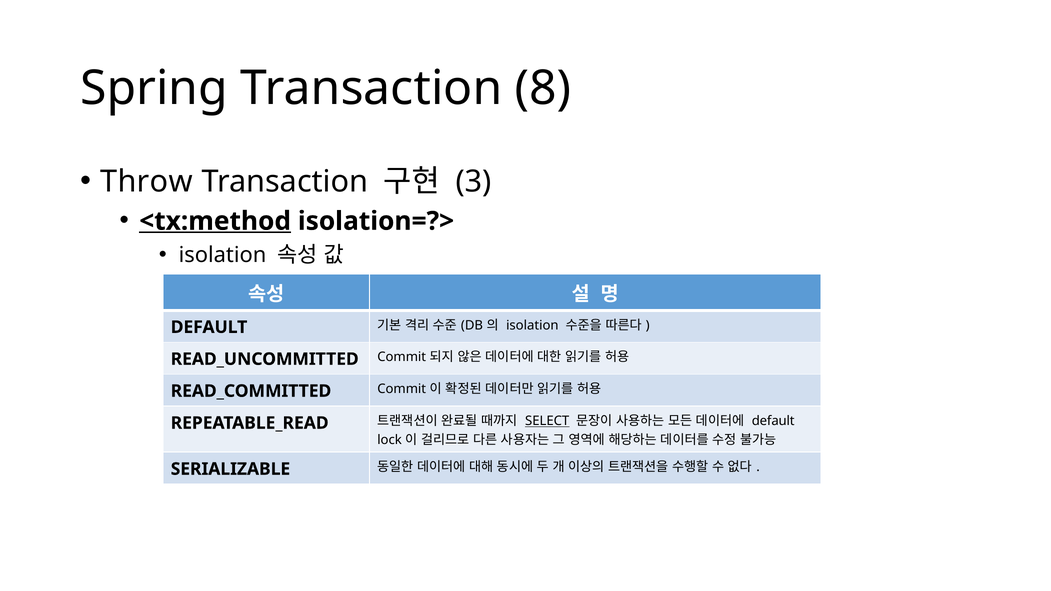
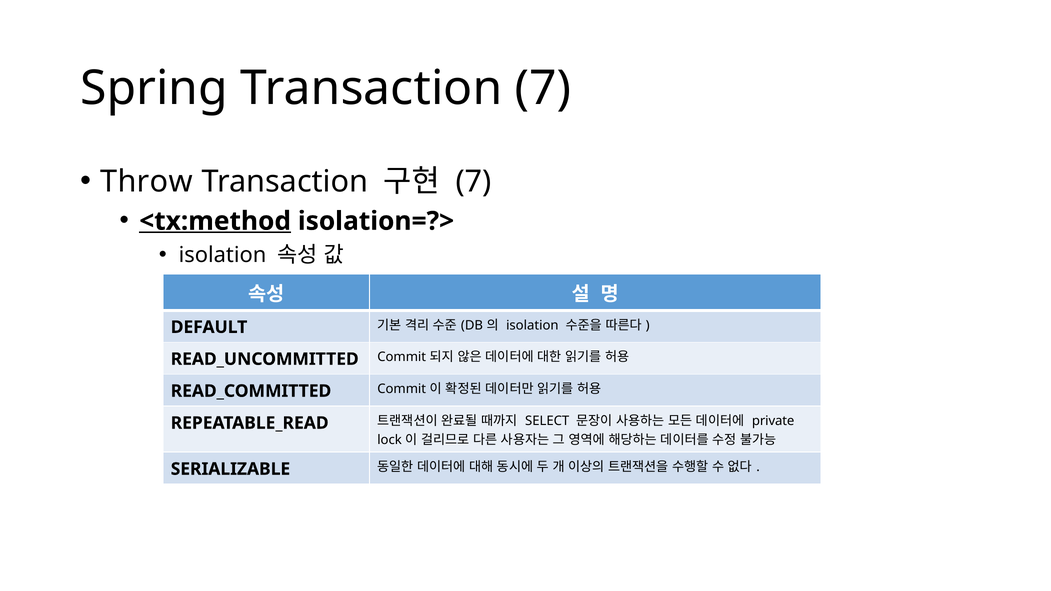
Transaction 8: 8 -> 7 (543, 88)
3: 3 -> 7 (474, 182)
SELECT underline: present -> none (547, 421)
default: default -> private (773, 421)
